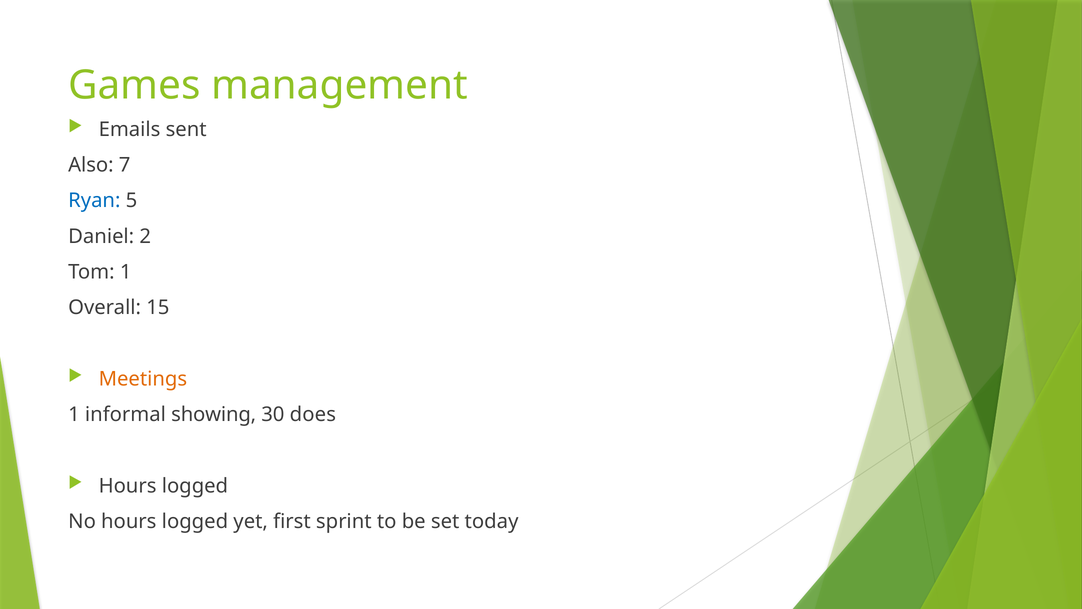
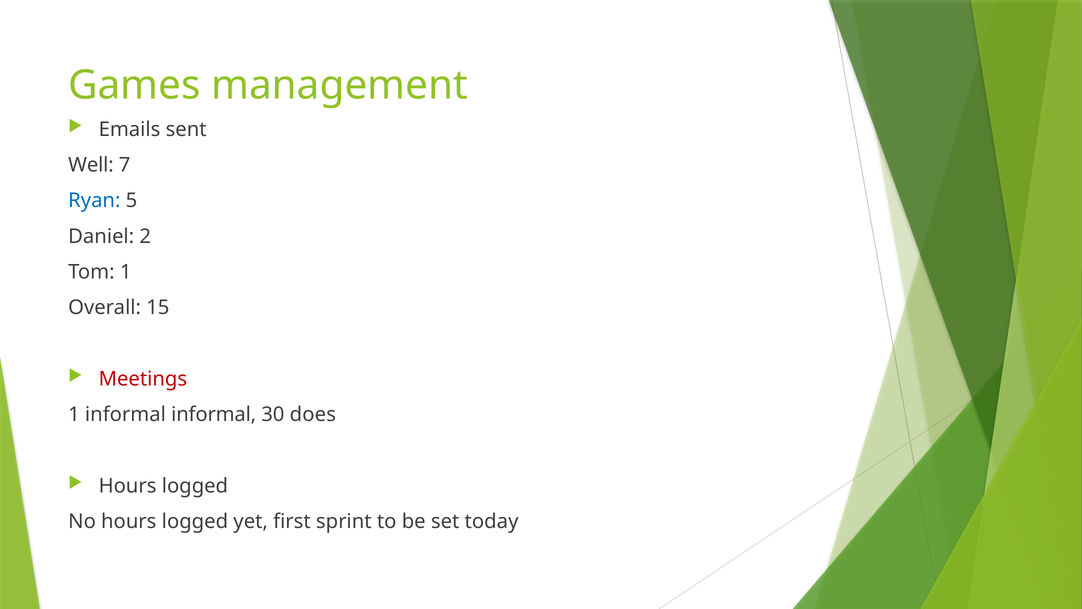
Also: Also -> Well (91, 165)
Meetings colour: orange -> red (143, 379)
informal showing: showing -> informal (214, 414)
